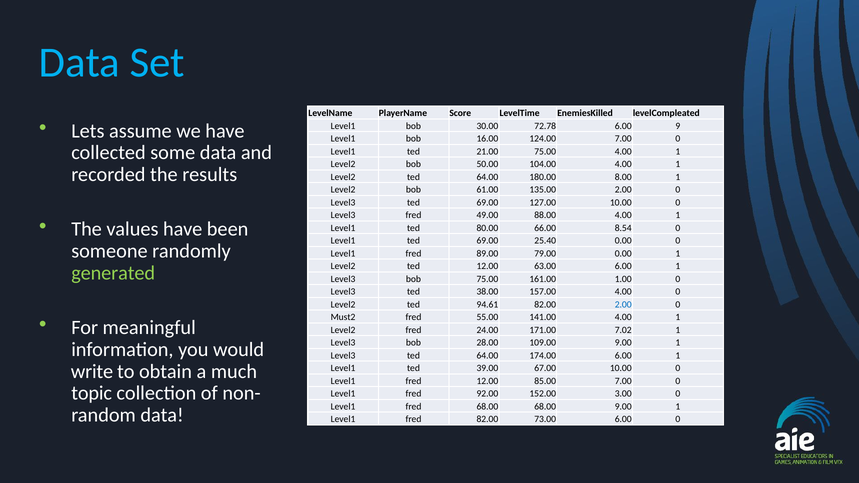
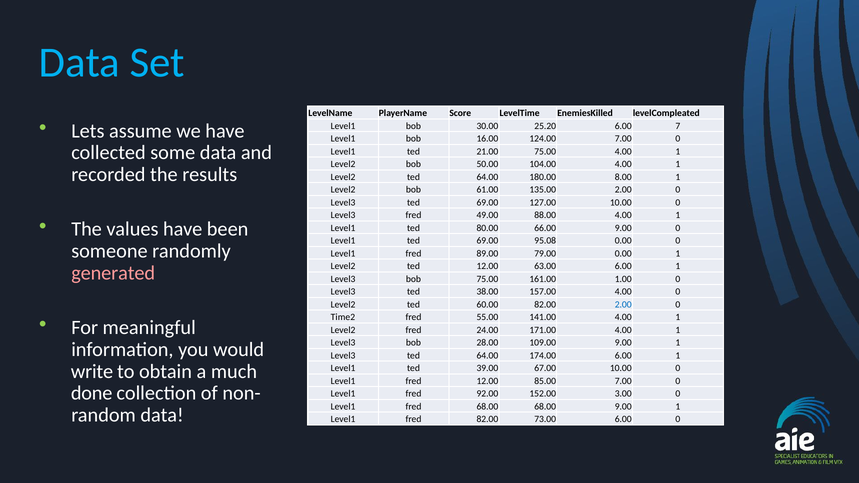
72.78: 72.78 -> 25.20 (545, 126)
9: 9 -> 7 (678, 126)
66.00 8.54: 8.54 -> 9.00 (623, 228)
25.40: 25.40 -> 95.08 (545, 241)
generated colour: light green -> pink (113, 273)
94.61: 94.61 -> 60.00 (487, 305)
Must2: Must2 -> Time2 (343, 317)
171.00 7.02: 7.02 -> 4.00 (623, 330)
topic: topic -> done (92, 393)
